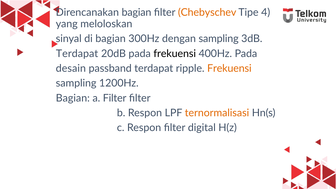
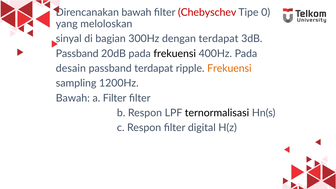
Direncanakan bagian: bagian -> bawah (136, 13)
Chebyschev colour: orange -> red (207, 13)
4: 4 -> 0 (266, 13)
dengan sampling: sampling -> terdapat (218, 39)
Terdapat: Terdapat -> Passband (77, 54)
Bagian: Bagian -> Bawah (73, 98)
ternormalisasi colour: orange -> black (217, 113)
